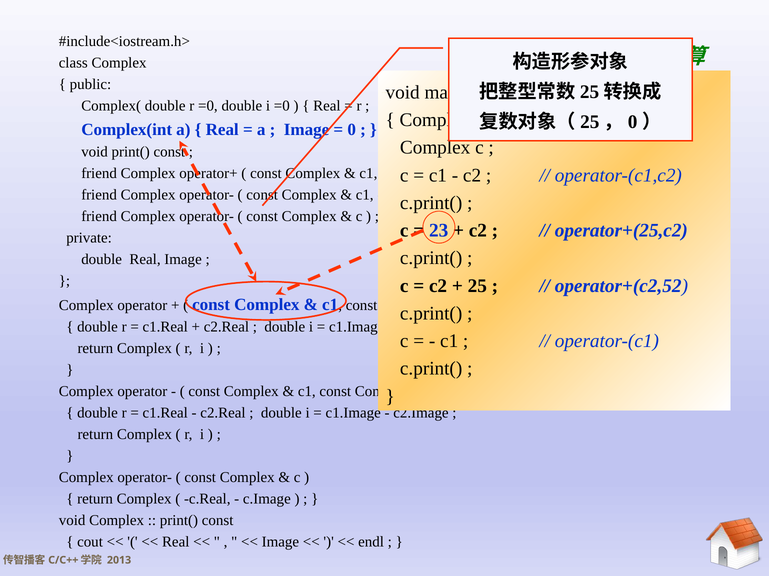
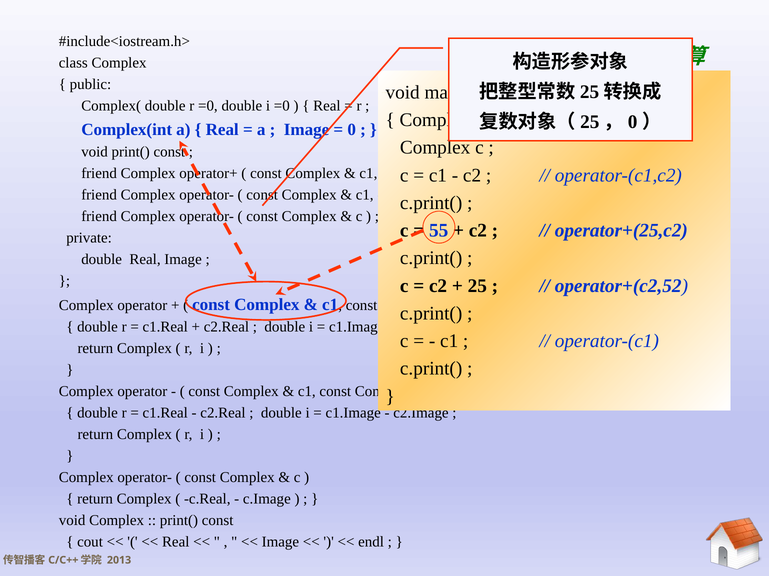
23: 23 -> 55 (439, 231)
